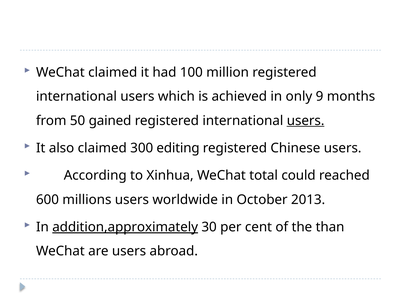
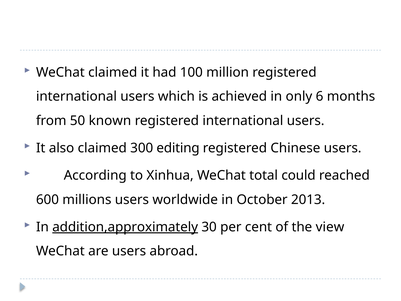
9: 9 -> 6 (320, 96)
gained: gained -> known (110, 121)
users underline: present -> none (306, 121)
than: than -> view (330, 227)
